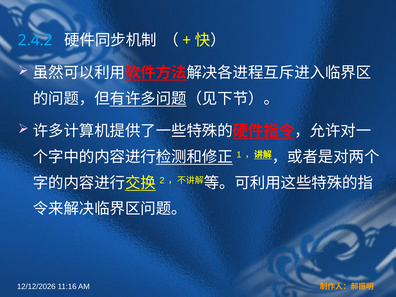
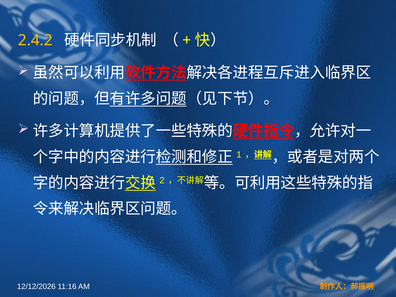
2.4.2 colour: light blue -> yellow (35, 40)
